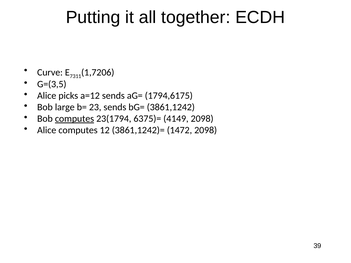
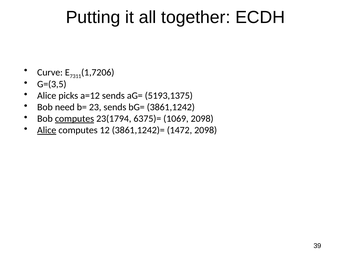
1794,6175: 1794,6175 -> 5193,1375 (169, 96)
large: large -> need (65, 107)
4149: 4149 -> 1069 (176, 119)
Alice underline: none -> present (47, 130)
